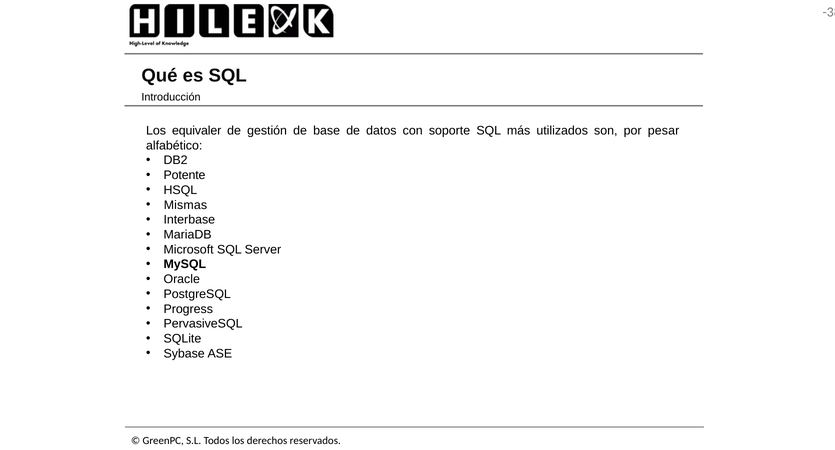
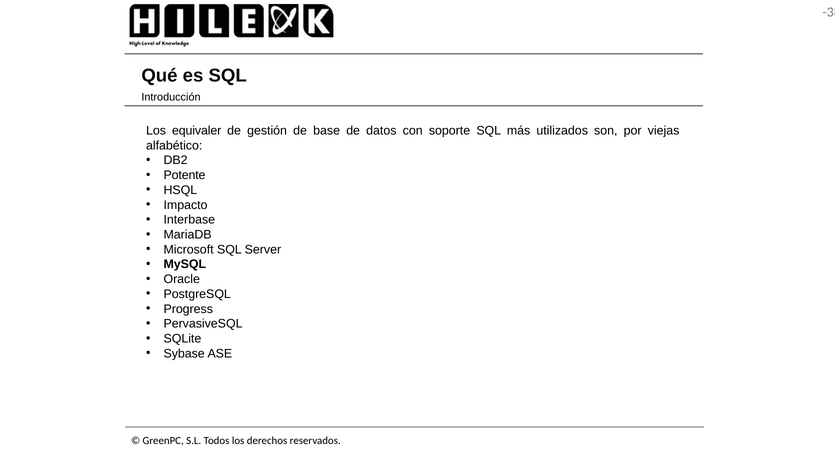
pesar: pesar -> viejas (664, 131)
Mismas: Mismas -> Impacto (186, 205)
